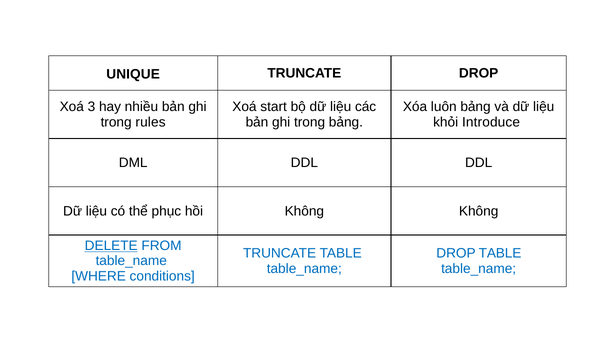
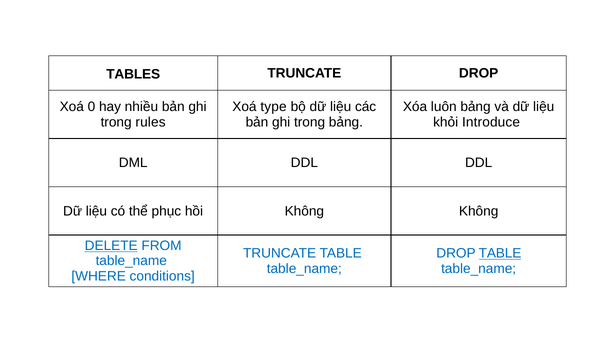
UNIQUE: UNIQUE -> TABLES (133, 74)
3: 3 -> 0 (91, 107)
start: start -> type (274, 107)
TABLE underline: none -> present (500, 253)
